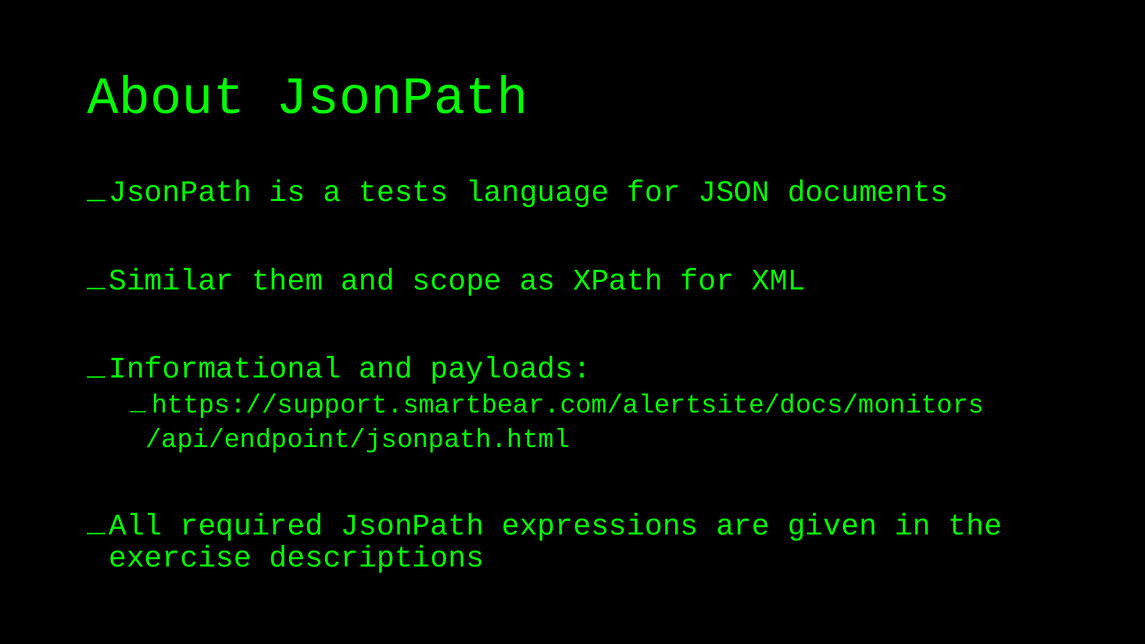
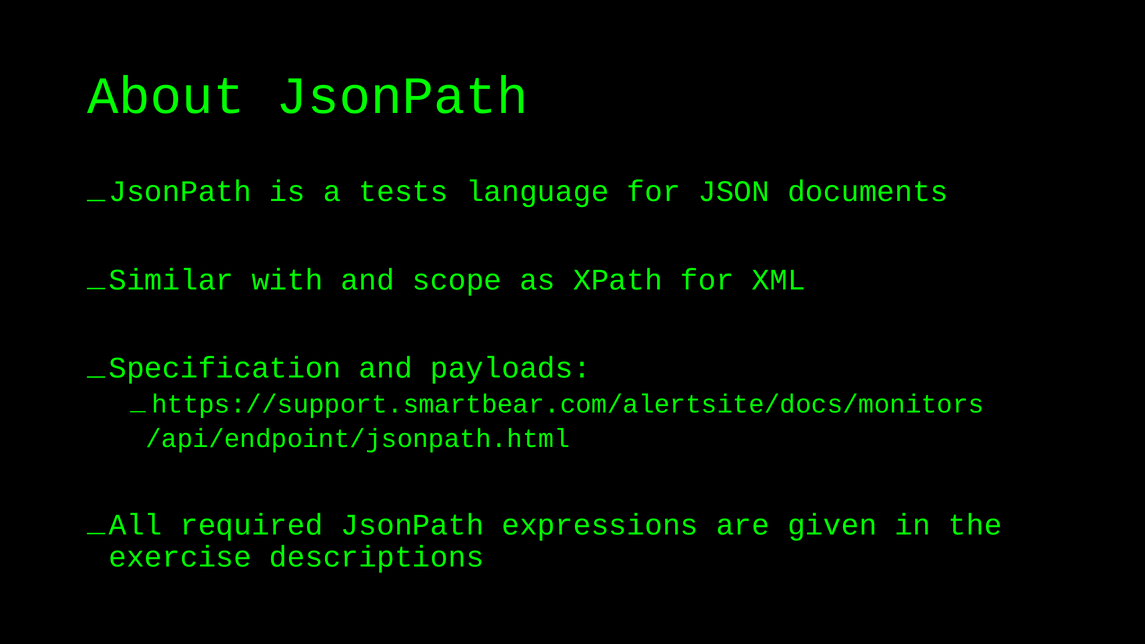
them: them -> with (287, 280)
Informational: Informational -> Specification (225, 368)
